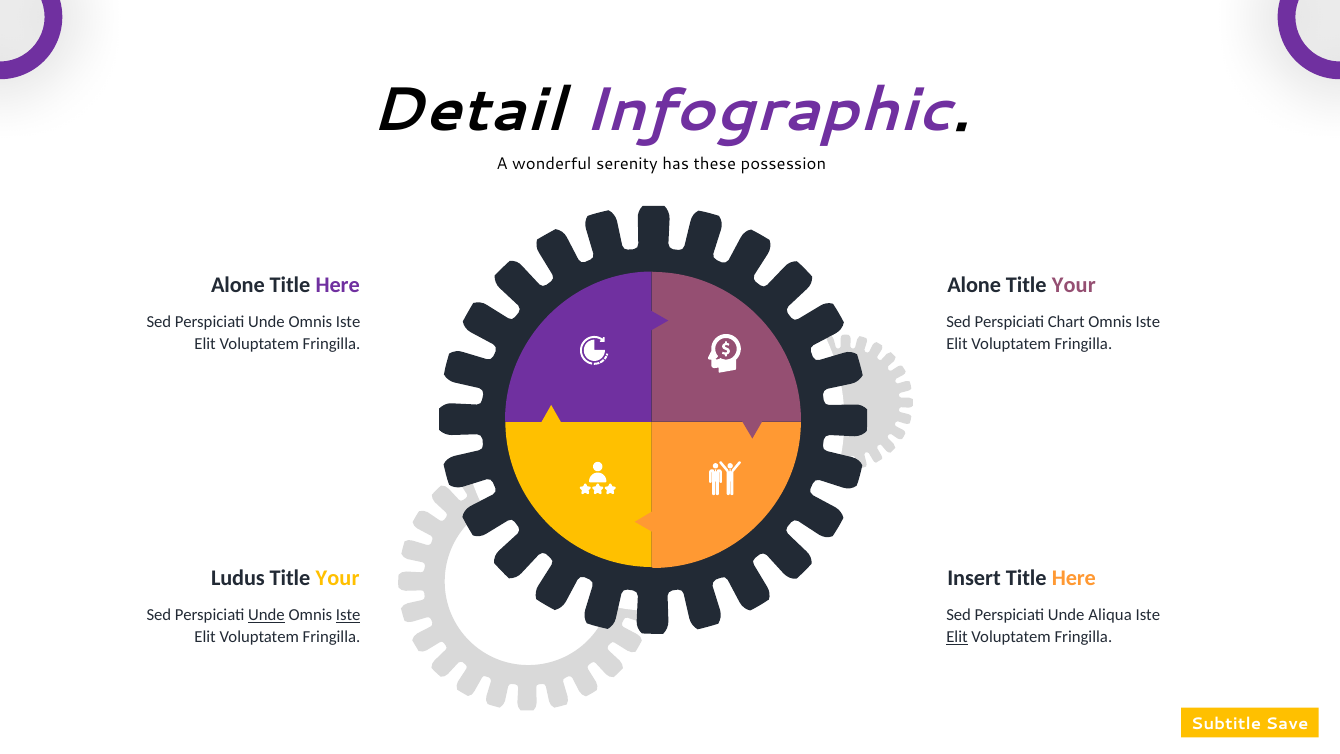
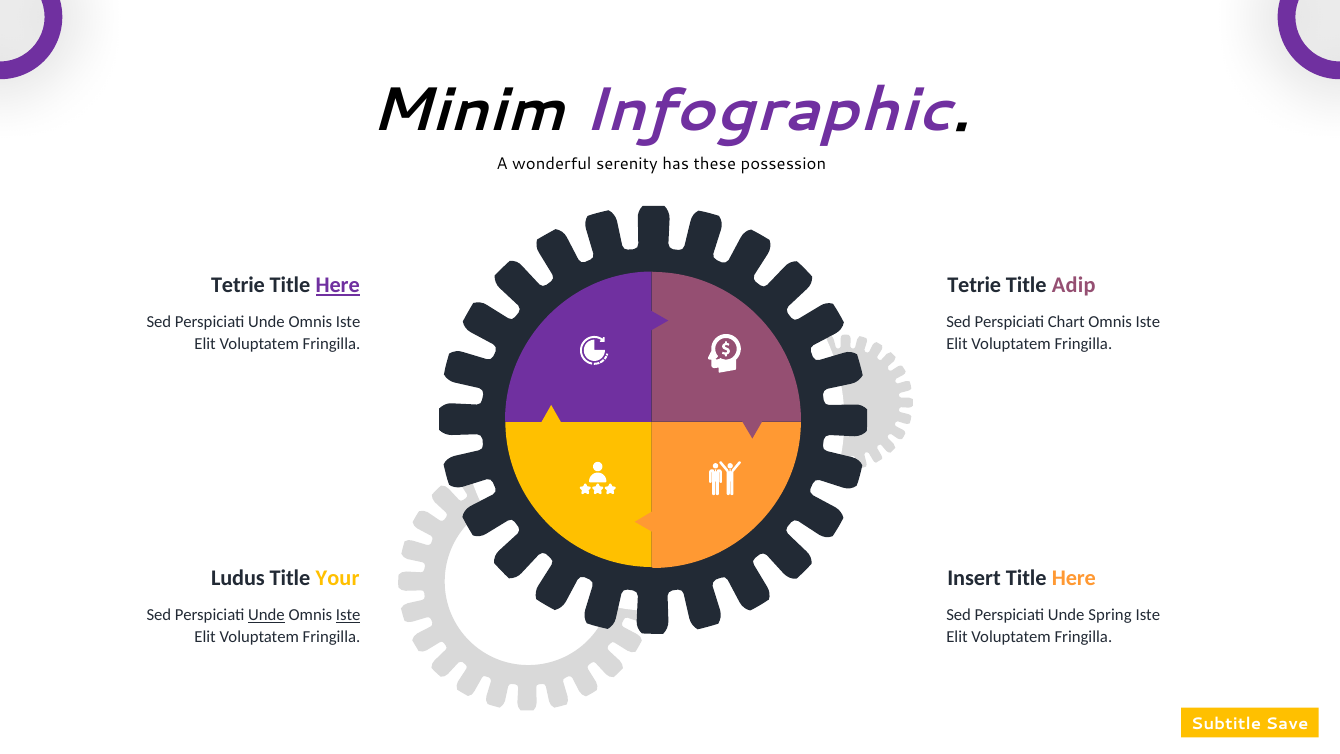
Detail: Detail -> Minim (468, 111)
Alone: Alone -> Tetrie (238, 285)
Here underline: none -> present (338, 285)
Alone: Alone -> Tetrie (974, 285)
Your: Your -> Adip (1074, 285)
Aliqua: Aliqua -> Spring (1110, 615)
Elit underline: present -> none (957, 637)
